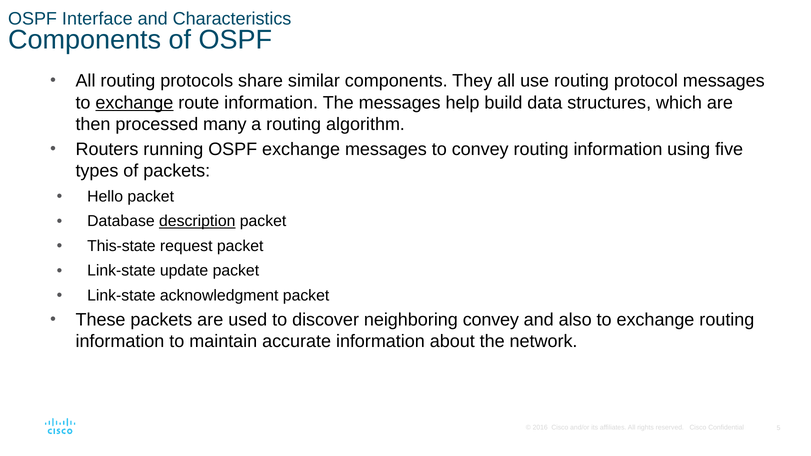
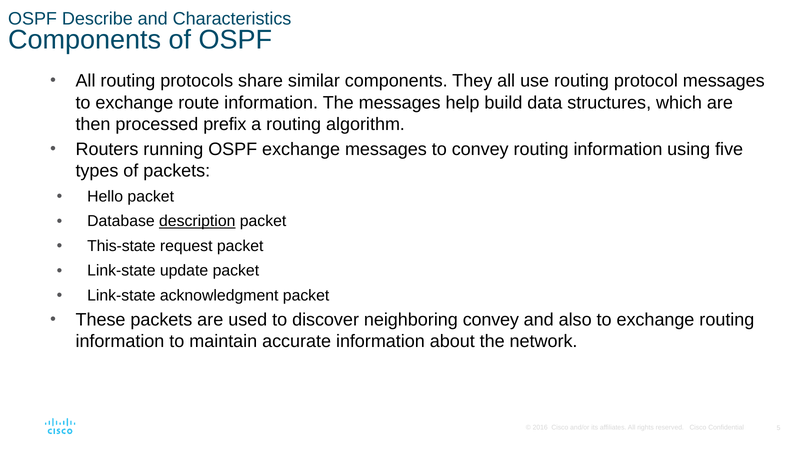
Interface: Interface -> Describe (97, 19)
exchange underline: present -> none (134, 103)
many: many -> prefix (225, 124)
